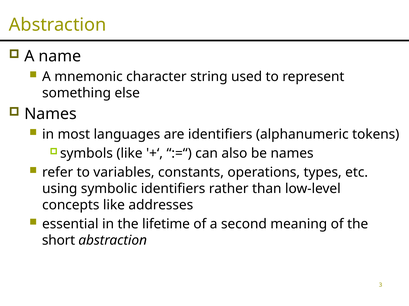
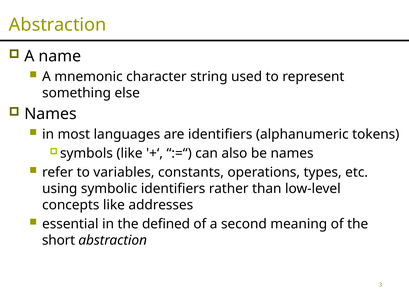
lifetime: lifetime -> defined (166, 225)
